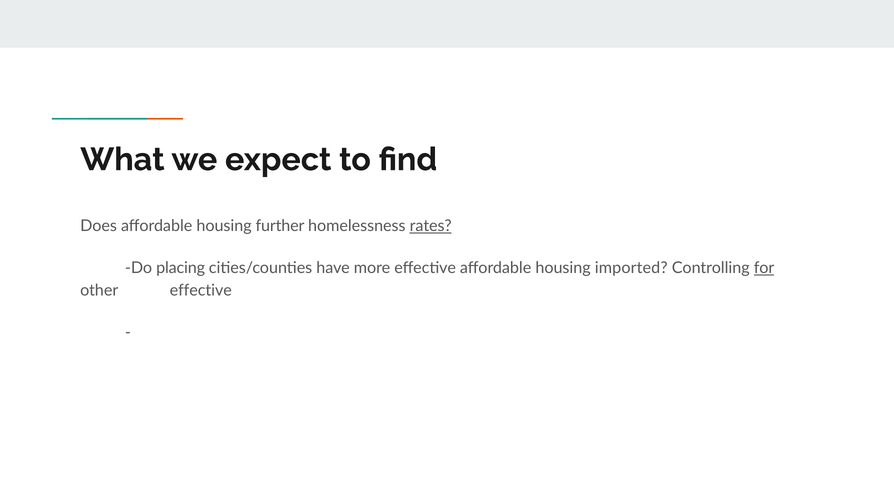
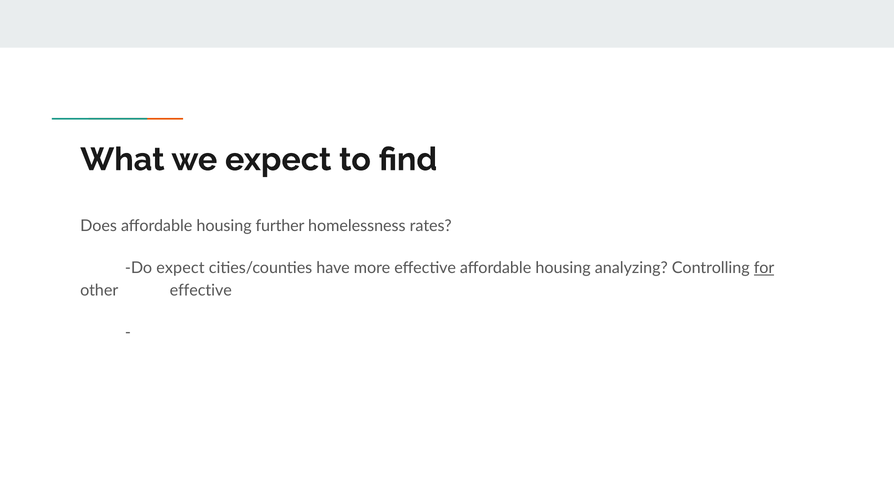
rates underline: present -> none (431, 226)
Do placing: placing -> expect (180, 268)
imported: imported -> analyzing (631, 268)
